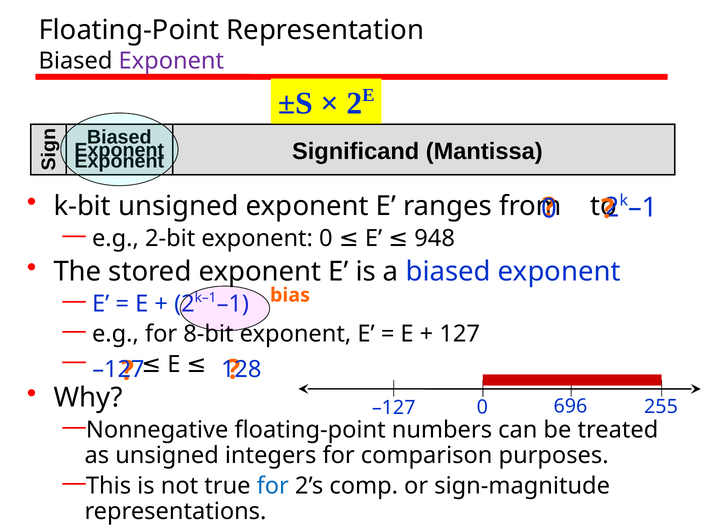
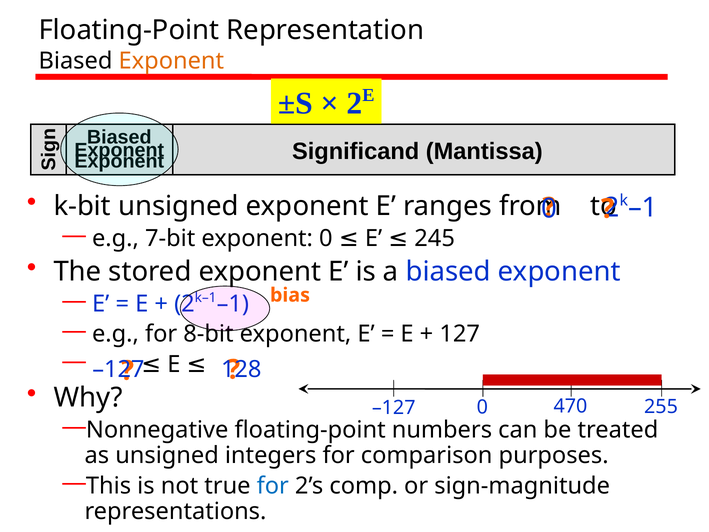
Exponent colour: purple -> orange (171, 61)
2-bit: 2-bit -> 7-bit (170, 238)
948: 948 -> 245 (435, 238)
696: 696 -> 470 (570, 406)
